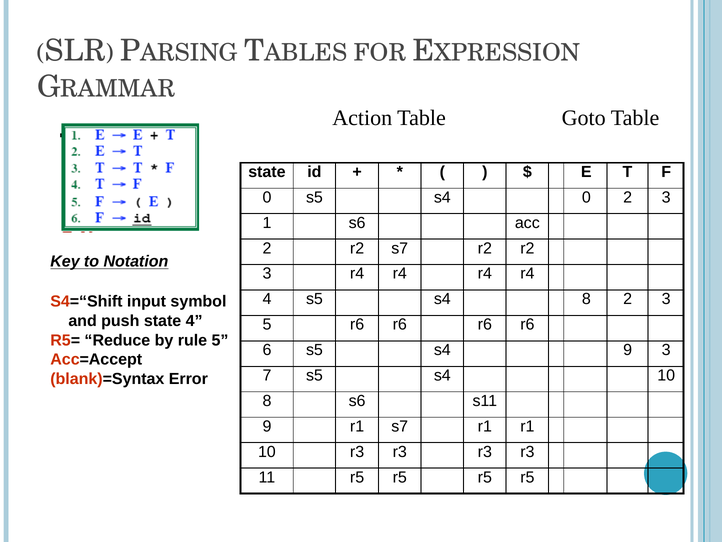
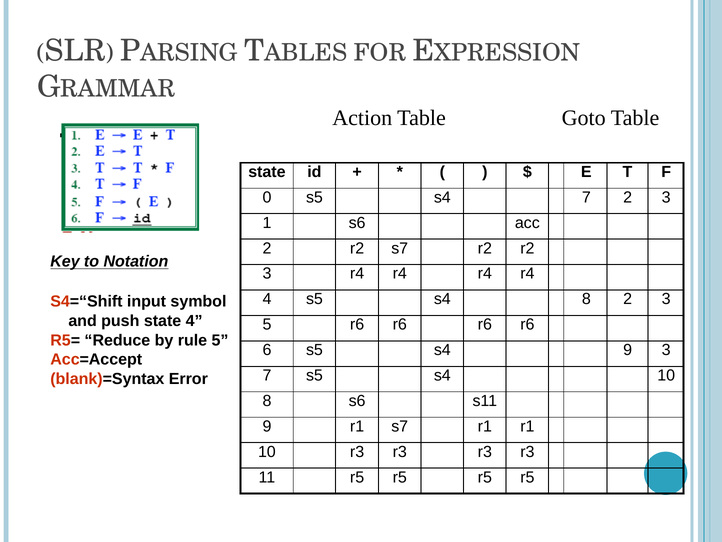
s4 0: 0 -> 7 (586, 197)
